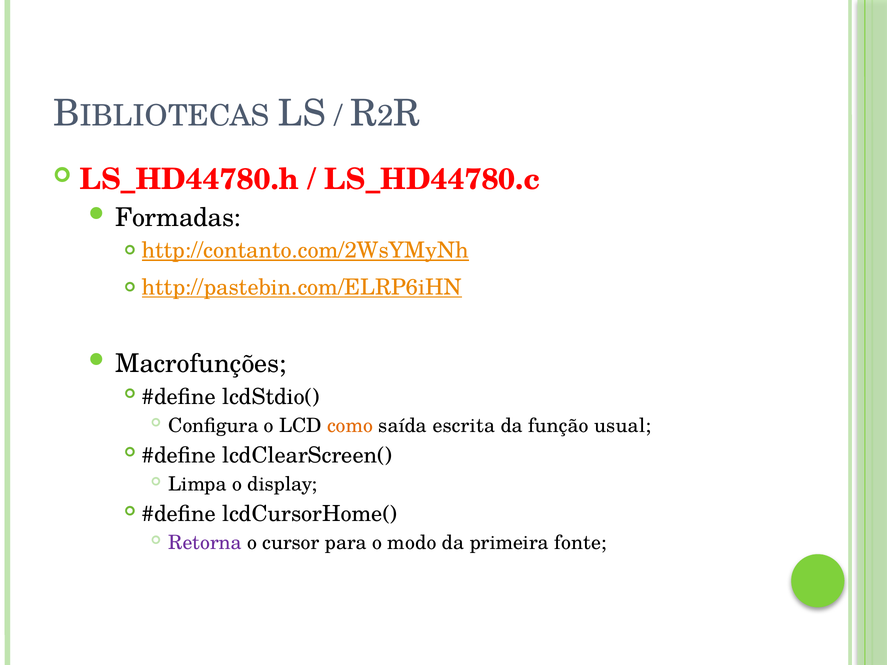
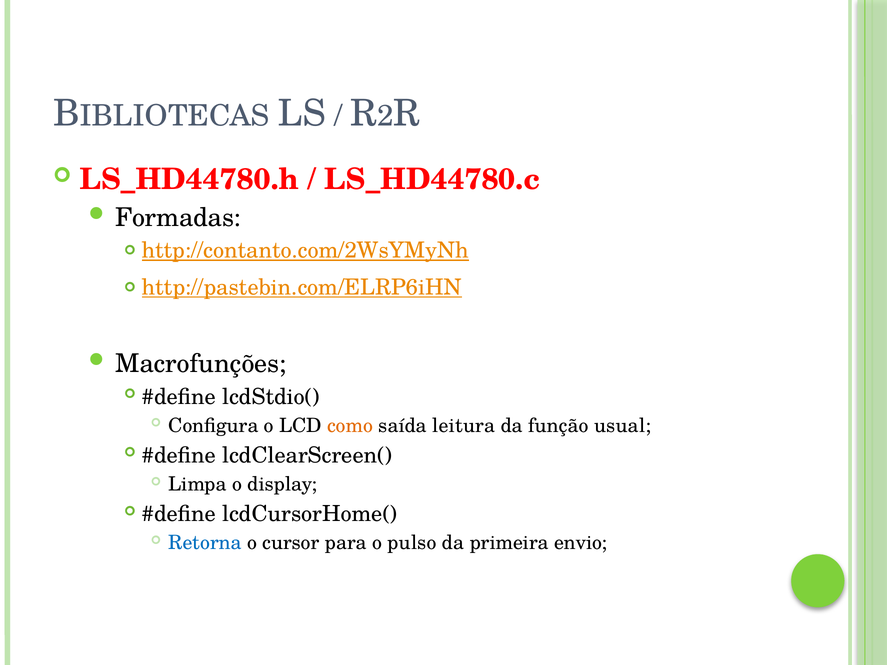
escrita: escrita -> leitura (464, 426)
Retorna colour: purple -> blue (205, 543)
modo: modo -> pulso (412, 543)
fonte: fonte -> envio (581, 543)
